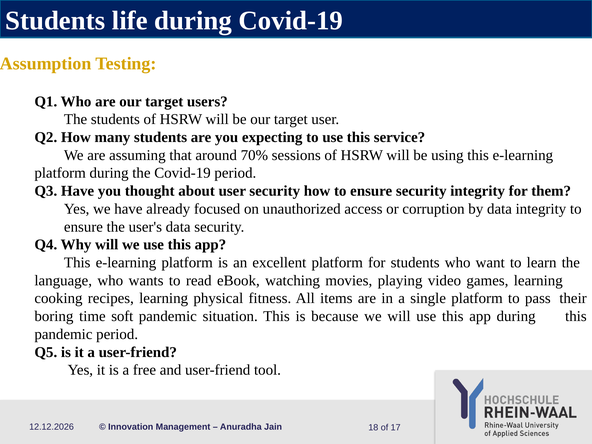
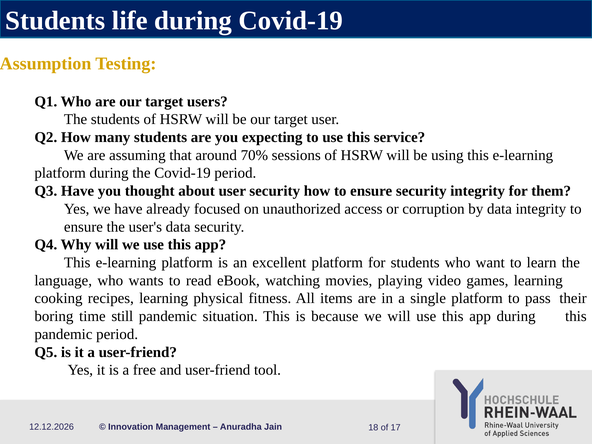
soft: soft -> still (122, 316)
